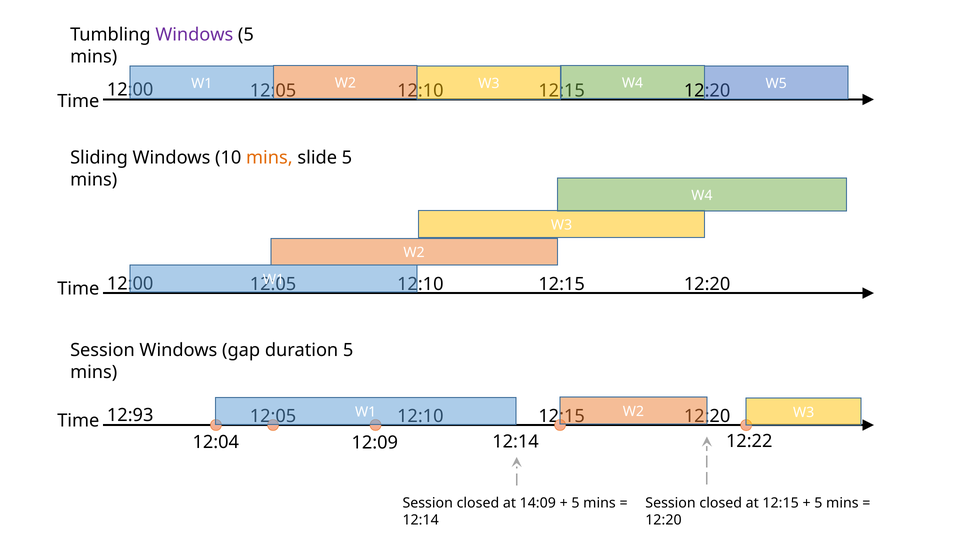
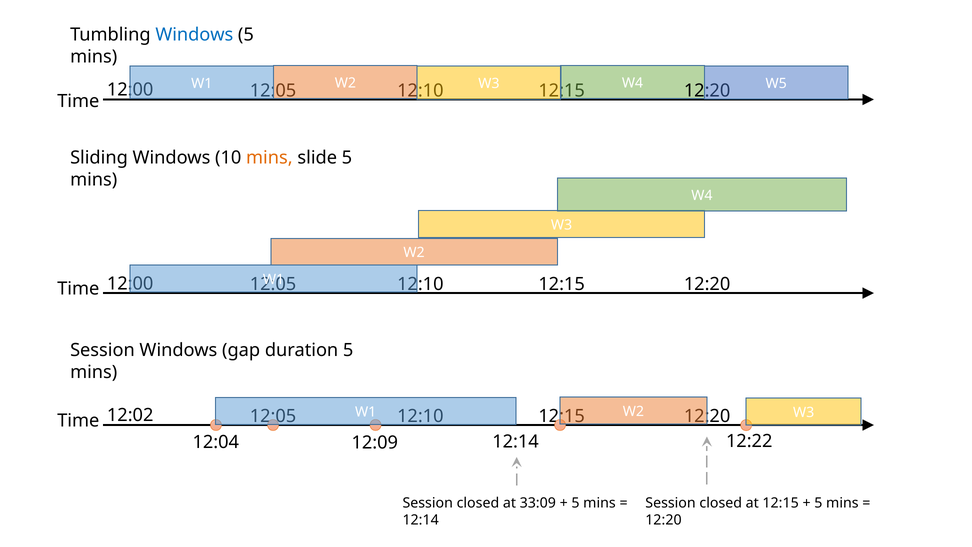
Windows colour: purple -> blue (194, 35)
12:93: 12:93 -> 12:02 (130, 415)
14:09: 14:09 -> 33:09 (538, 503)
